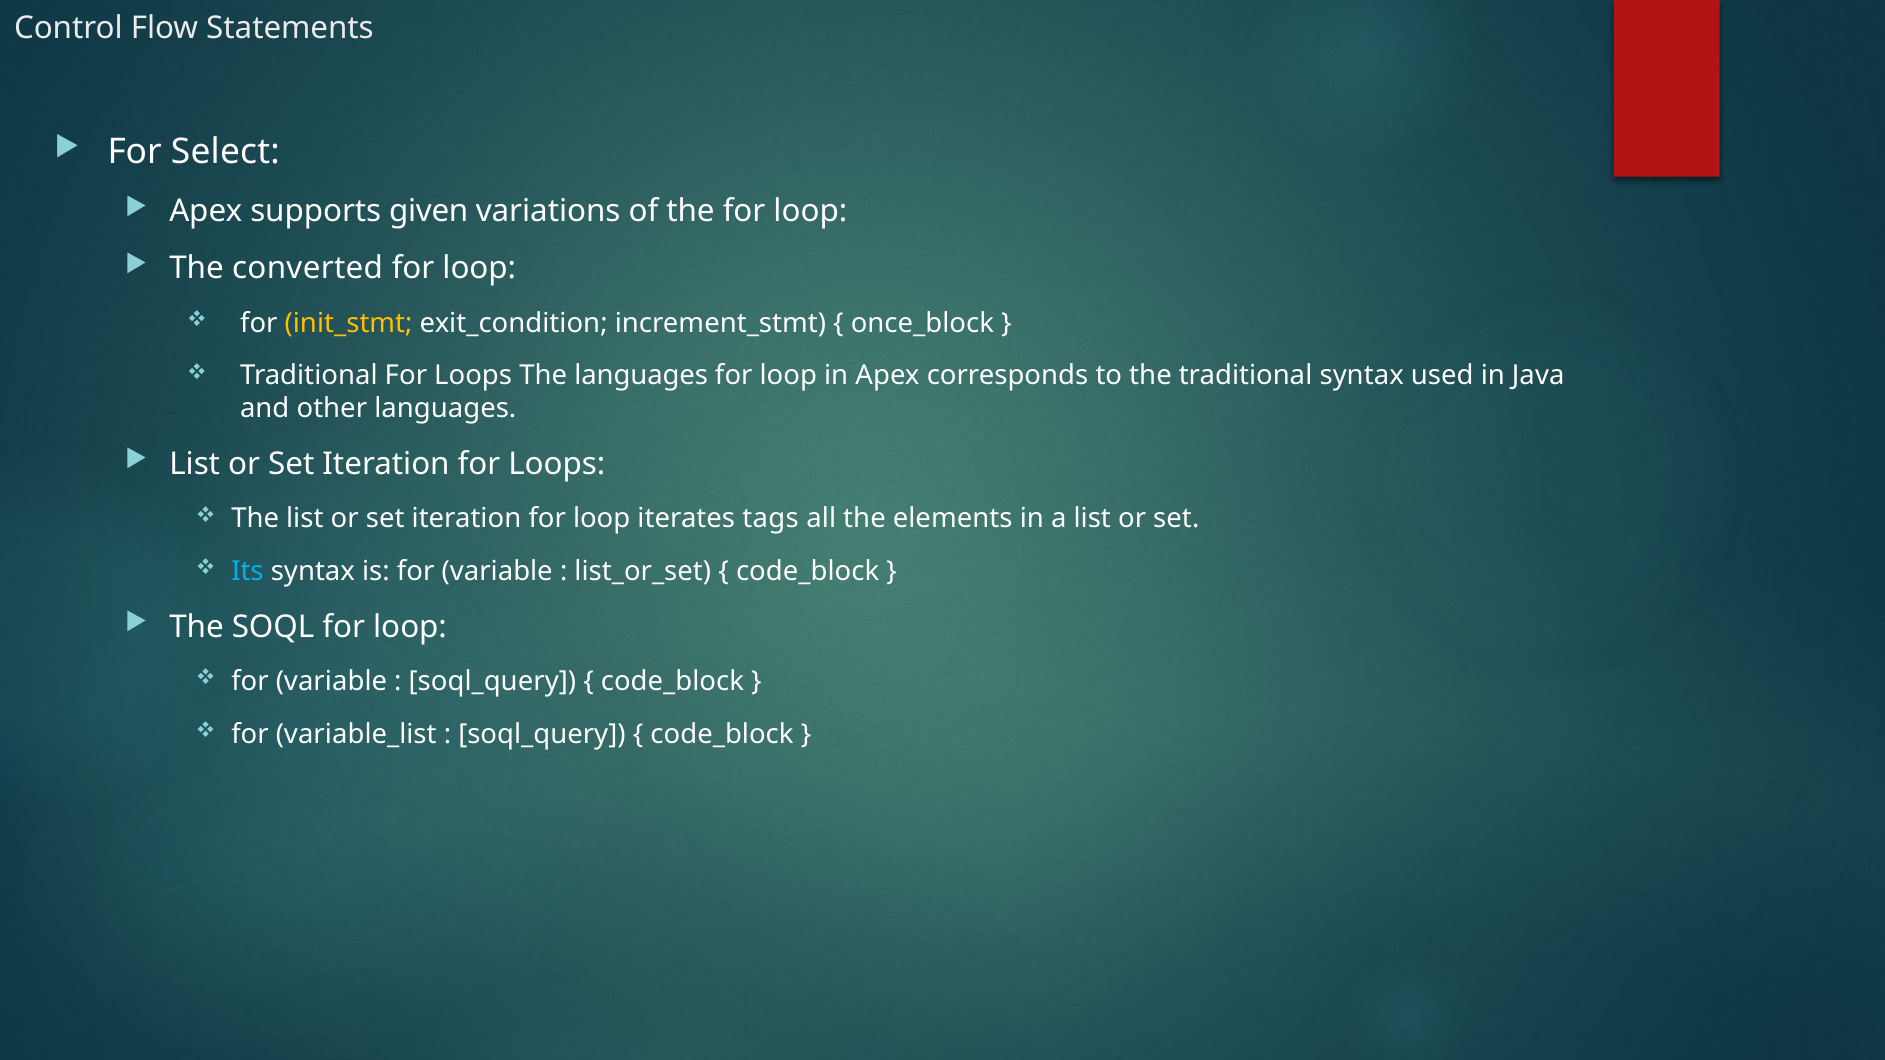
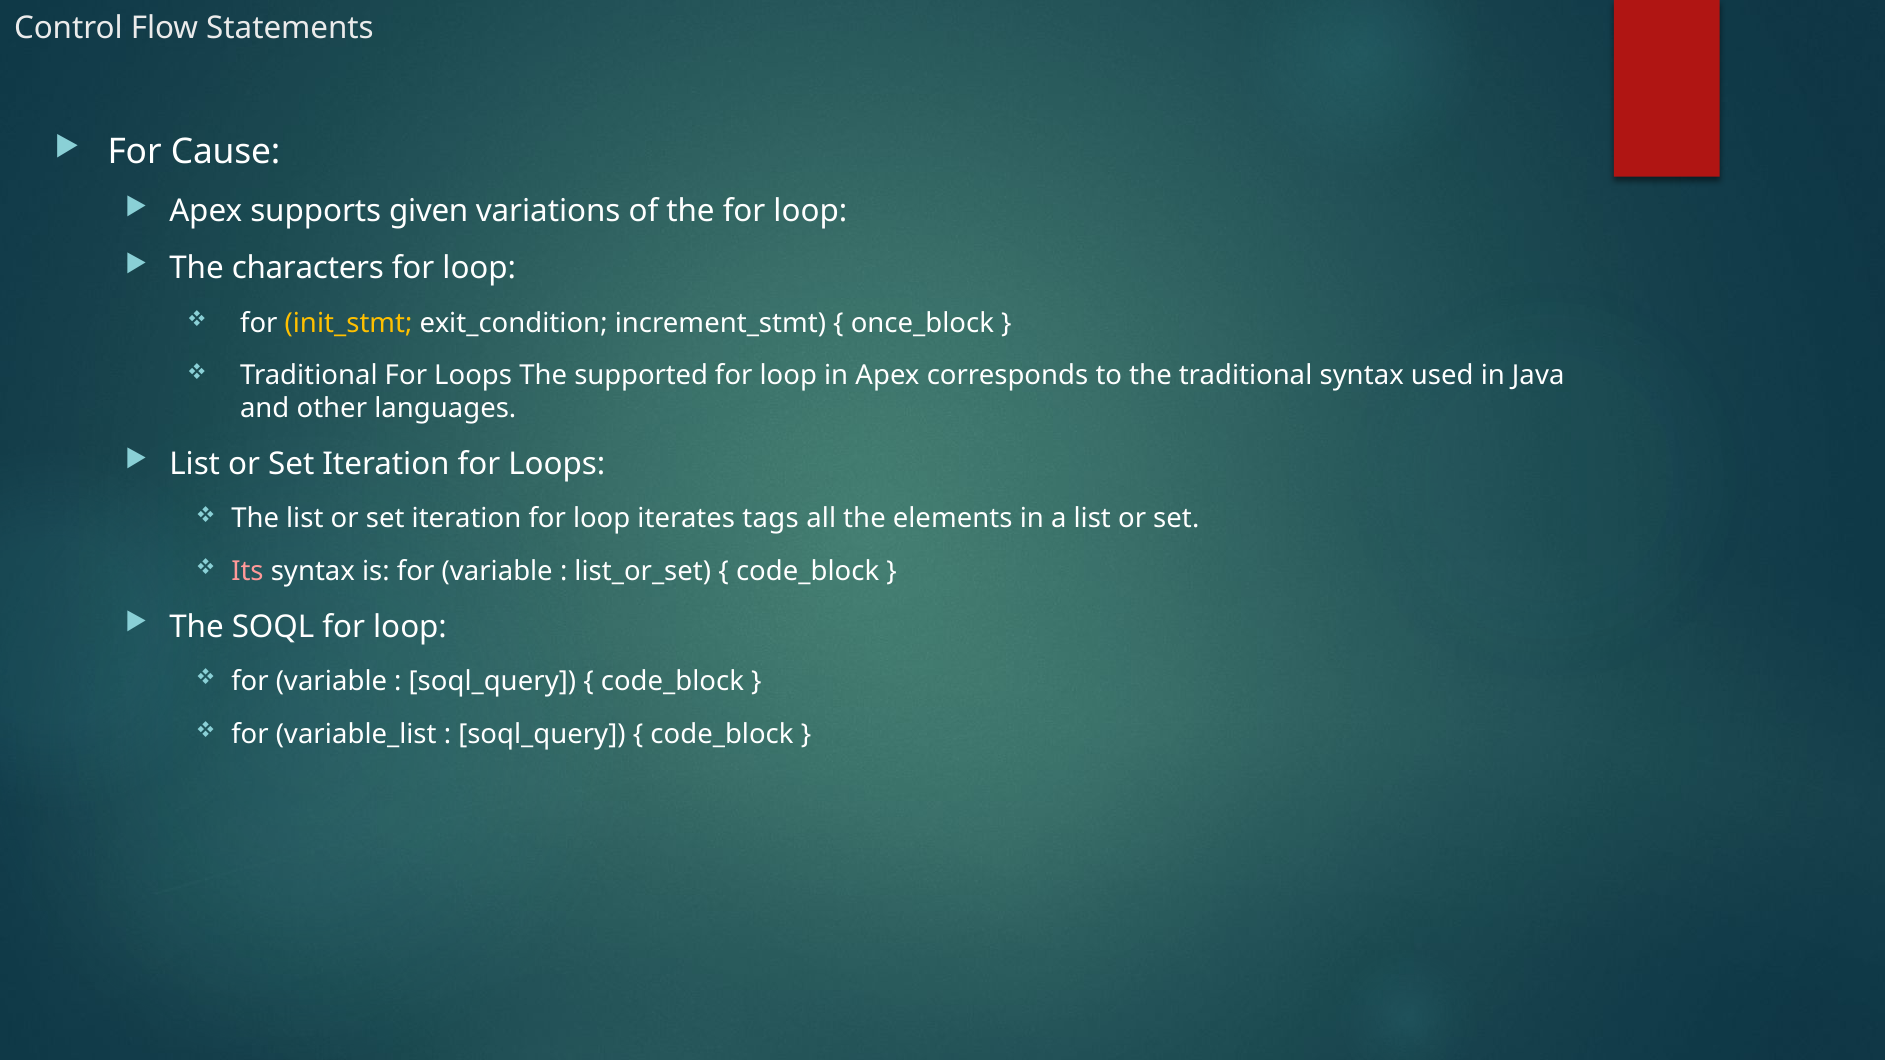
Select: Select -> Cause (226, 152)
converted: converted -> characters (308, 269)
The languages: languages -> supported (641, 376)
Its colour: light blue -> pink (247, 572)
